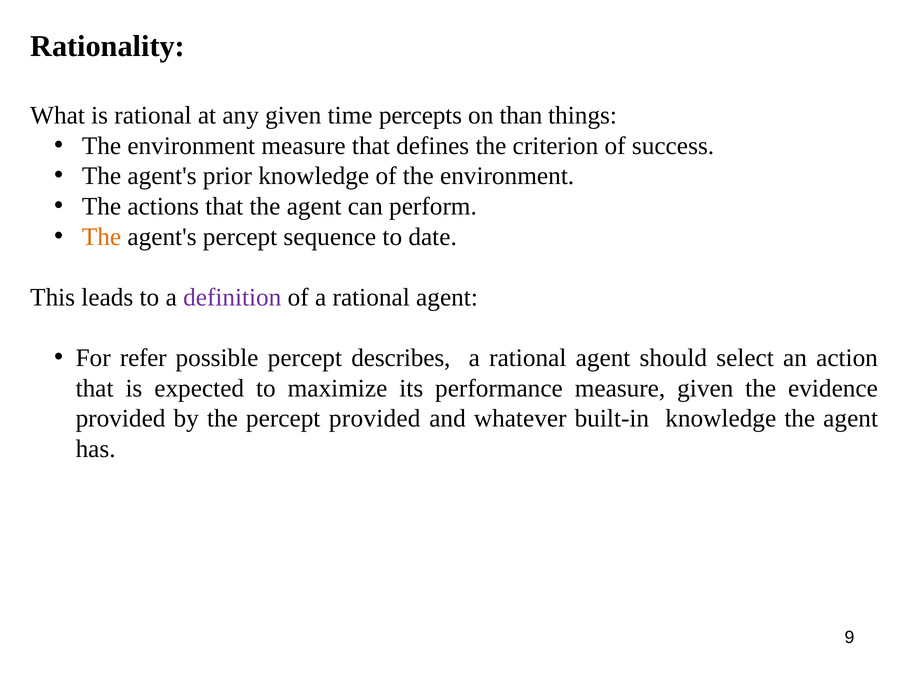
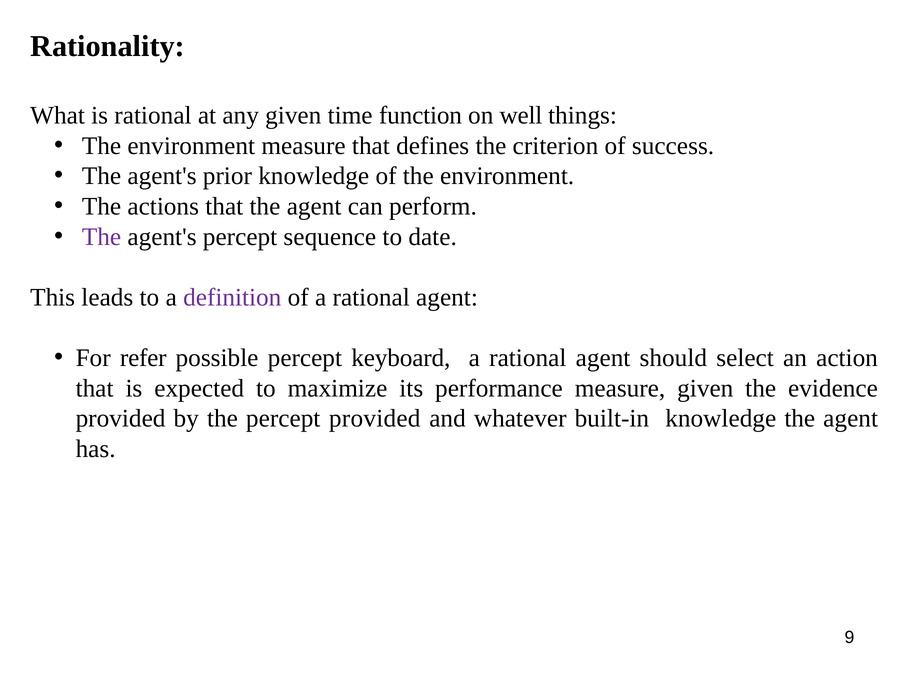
percepts: percepts -> function (420, 115)
than: than -> well (521, 115)
The colour: orange -> purple (101, 237)
describes: describes -> keyboard (401, 358)
